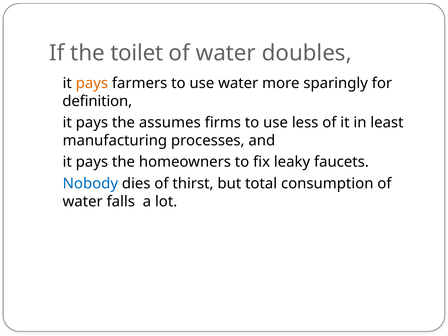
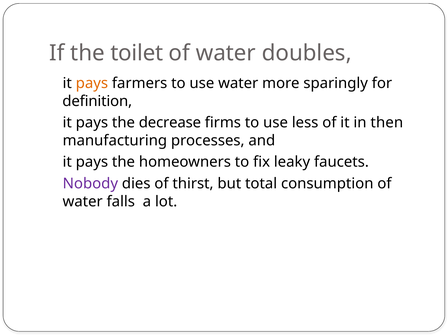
assumes: assumes -> decrease (170, 123)
least: least -> then (387, 123)
Nobody colour: blue -> purple (90, 184)
